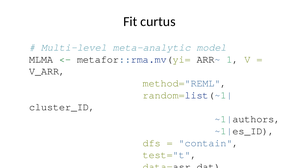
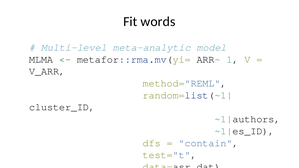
curtus: curtus -> words (158, 22)
